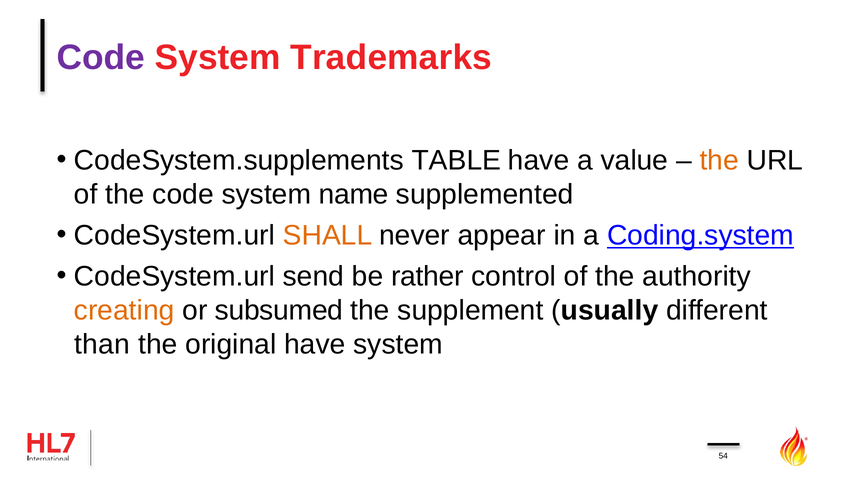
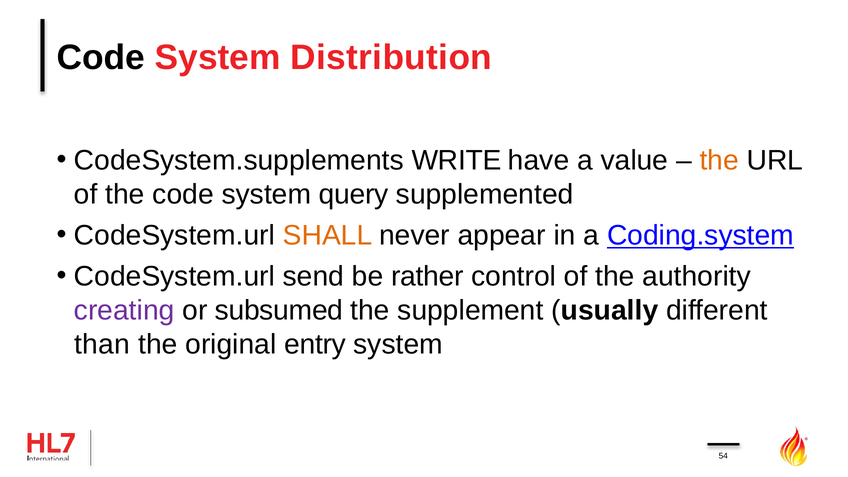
Code colour: purple -> black (101, 58)
Trademarks: Trademarks -> Distribution (391, 58)
TABLE: TABLE -> WRITE (457, 161)
name: name -> query (354, 194)
creating colour: orange -> purple (124, 310)
original have: have -> entry (315, 344)
